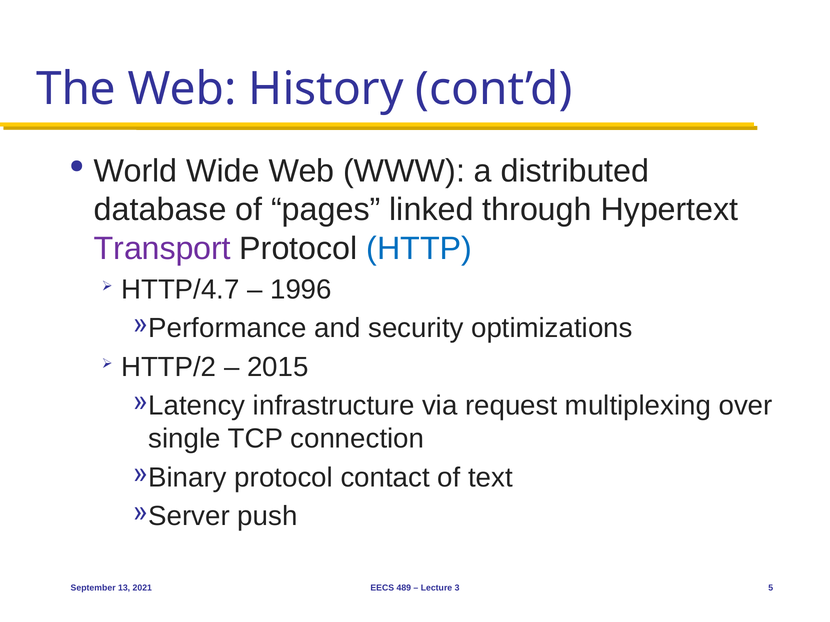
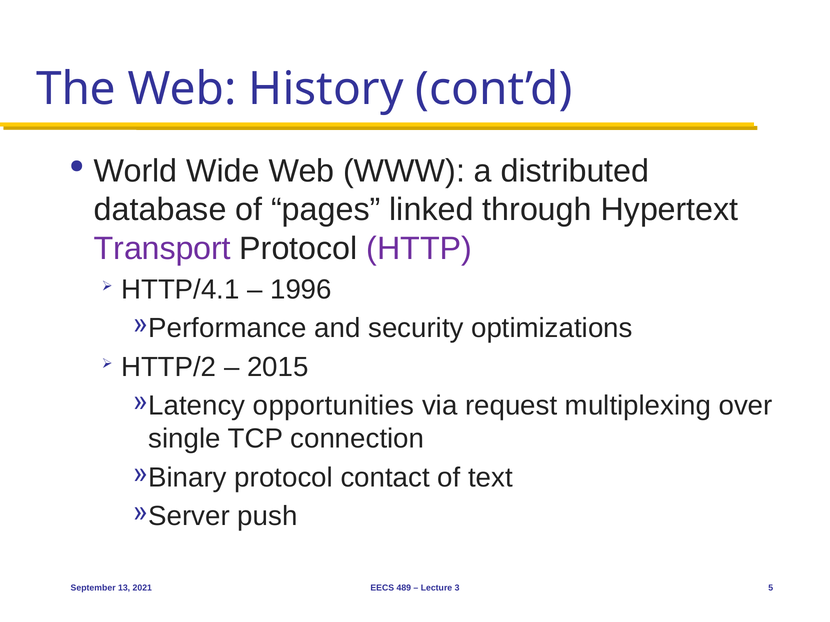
HTTP colour: blue -> purple (419, 249)
HTTP/4.7: HTTP/4.7 -> HTTP/4.1 (180, 290)
infrastructure: infrastructure -> opportunities (334, 406)
